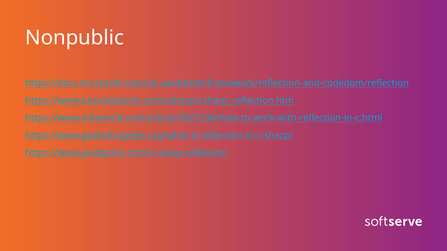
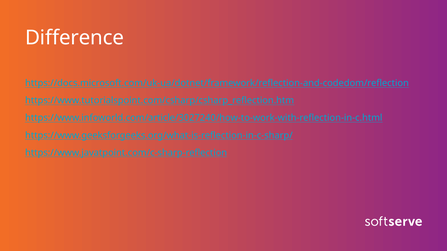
Nonpublic: Nonpublic -> Difference (75, 38)
